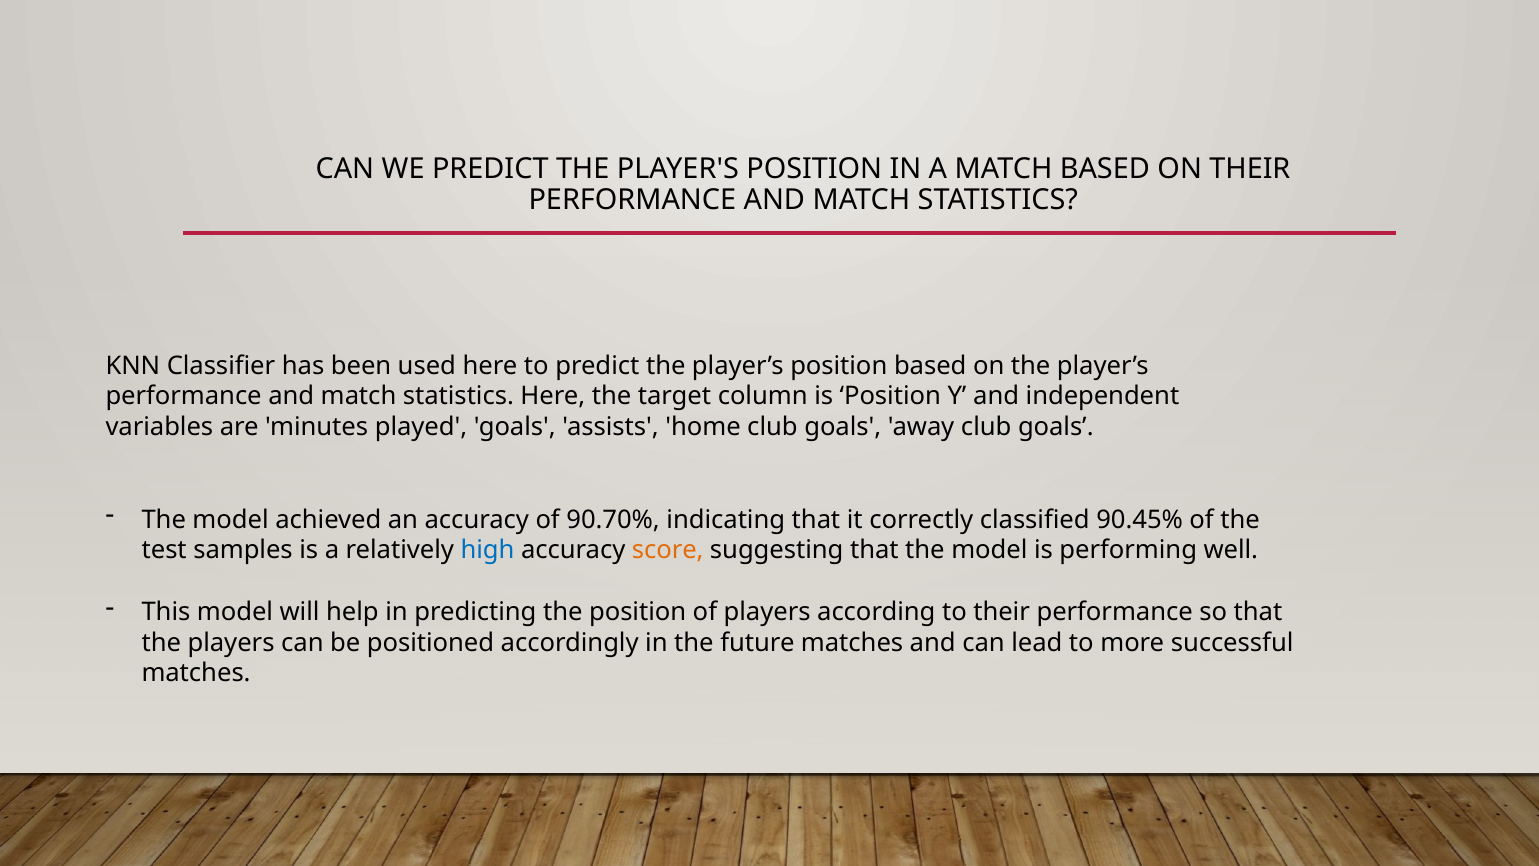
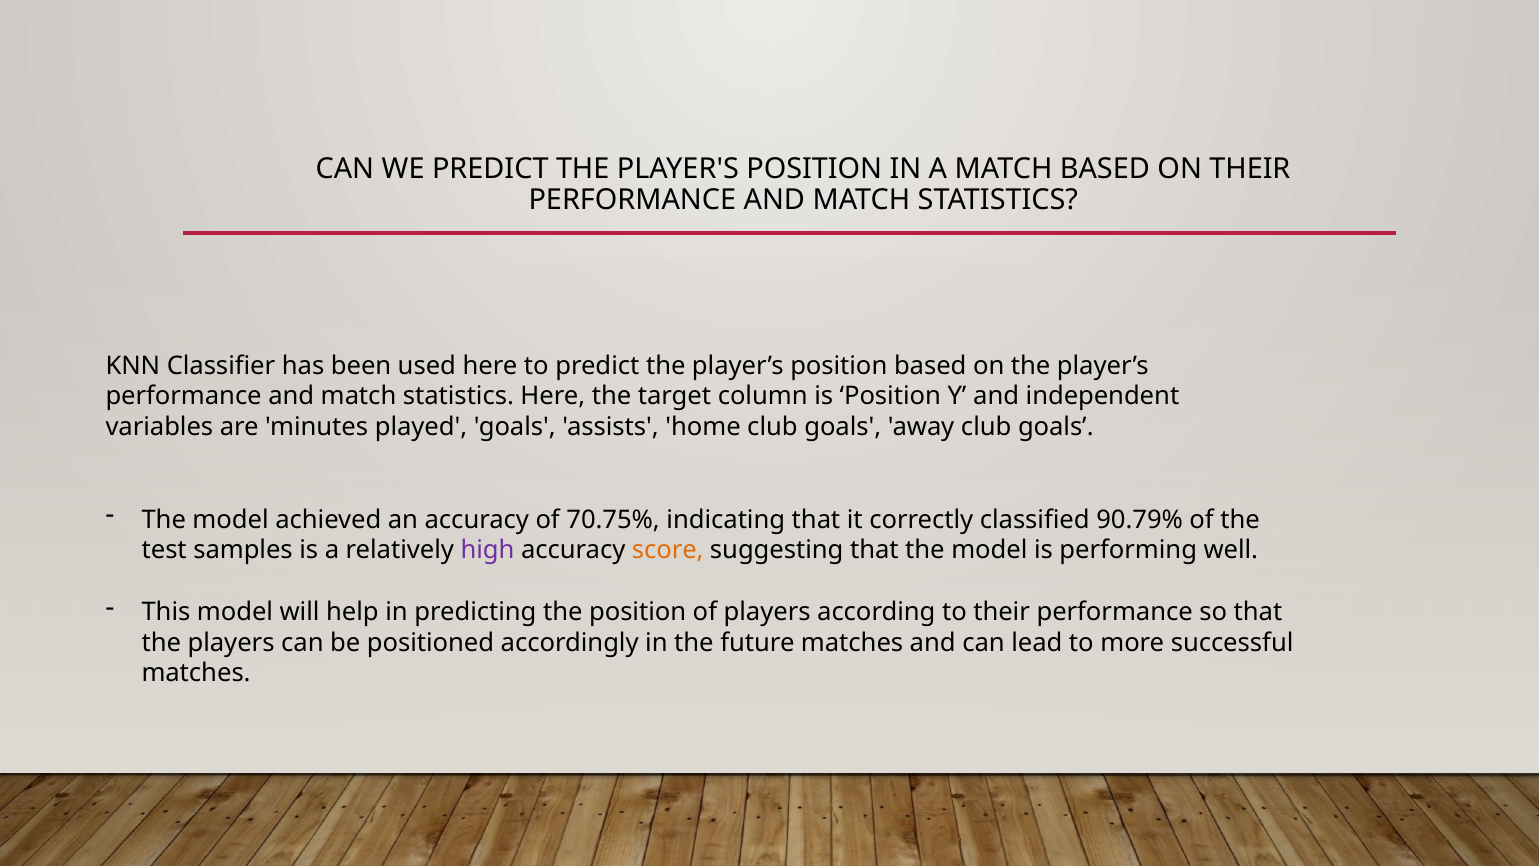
90.70%: 90.70% -> 70.75% (613, 519)
90.45%: 90.45% -> 90.79% (1140, 519)
high colour: blue -> purple (488, 550)
